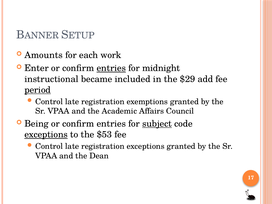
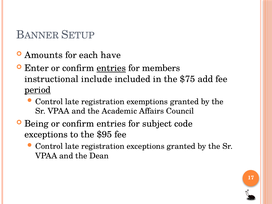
work: work -> have (111, 55)
midnight: midnight -> members (161, 68)
became: became -> include (97, 79)
$29: $29 -> $75 (188, 79)
subject underline: present -> none (157, 124)
exceptions underline: present -> none (46, 135)
$53: $53 -> $95 (104, 135)
